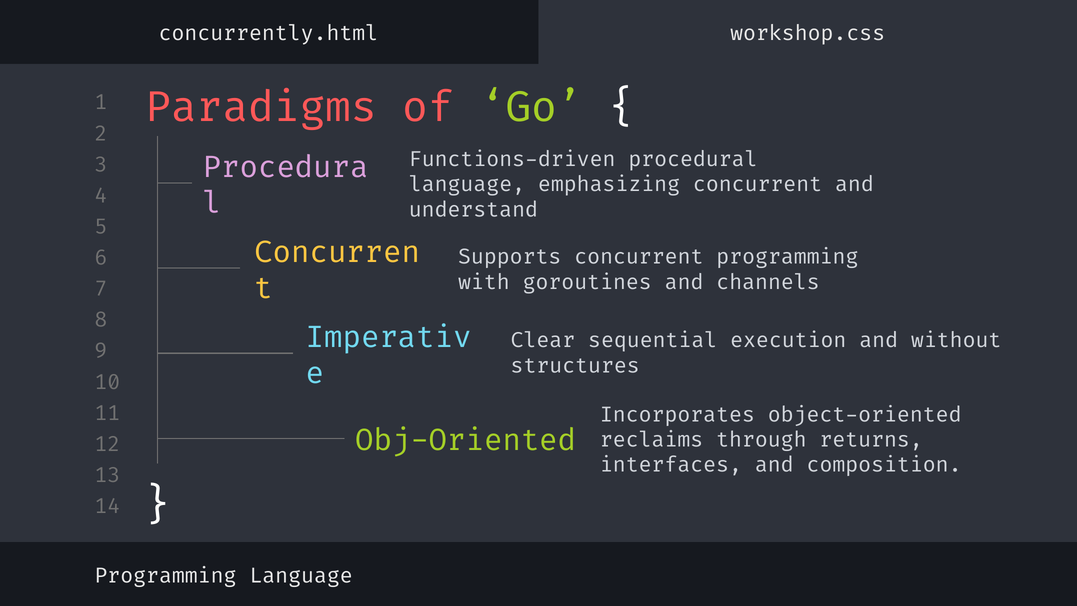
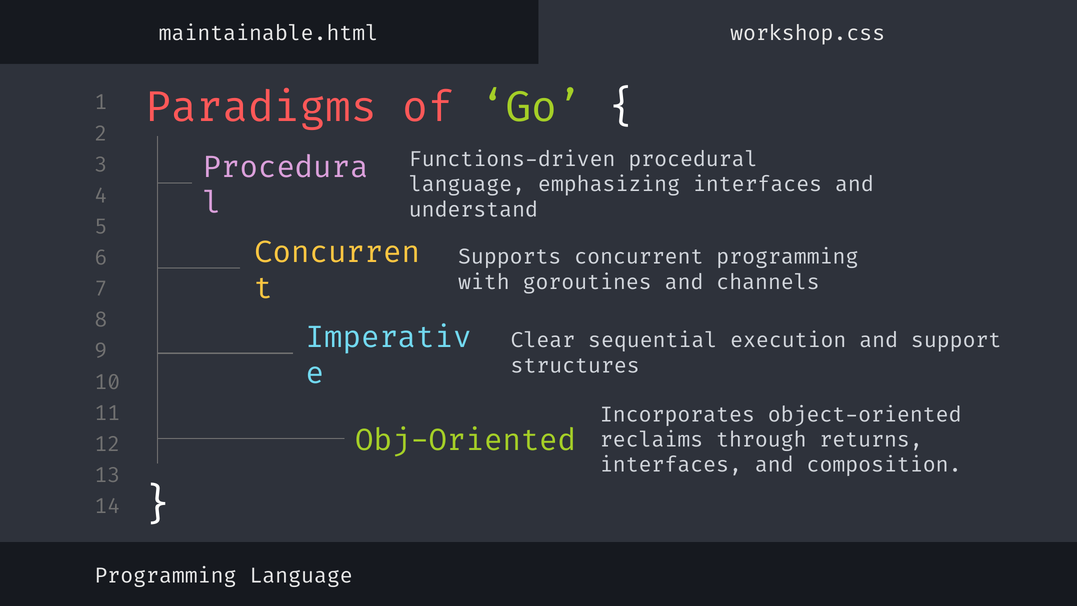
concurrently.html: concurrently.html -> maintainable.html (268, 33)
emphasizing concurrent: concurrent -> interfaces (758, 184)
without: without -> support (956, 340)
